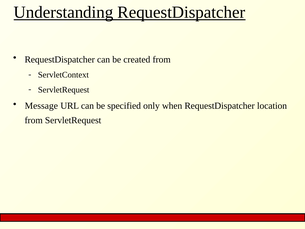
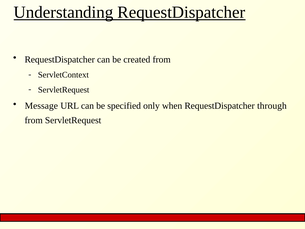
location: location -> through (272, 106)
